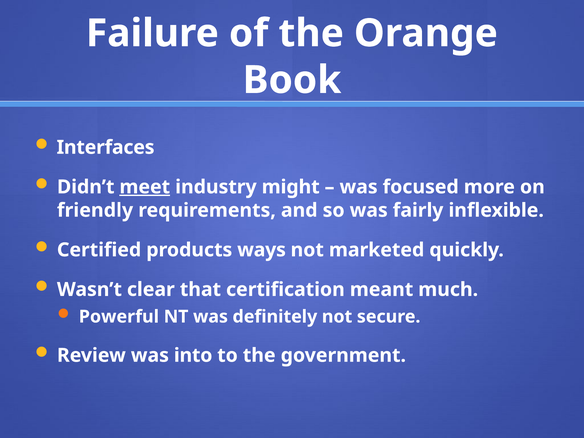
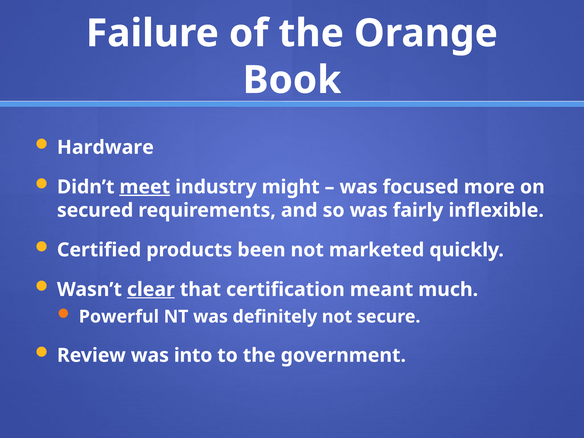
Interfaces: Interfaces -> Hardware (105, 147)
friendly: friendly -> secured (95, 210)
ways: ways -> been (261, 250)
clear underline: none -> present (151, 290)
